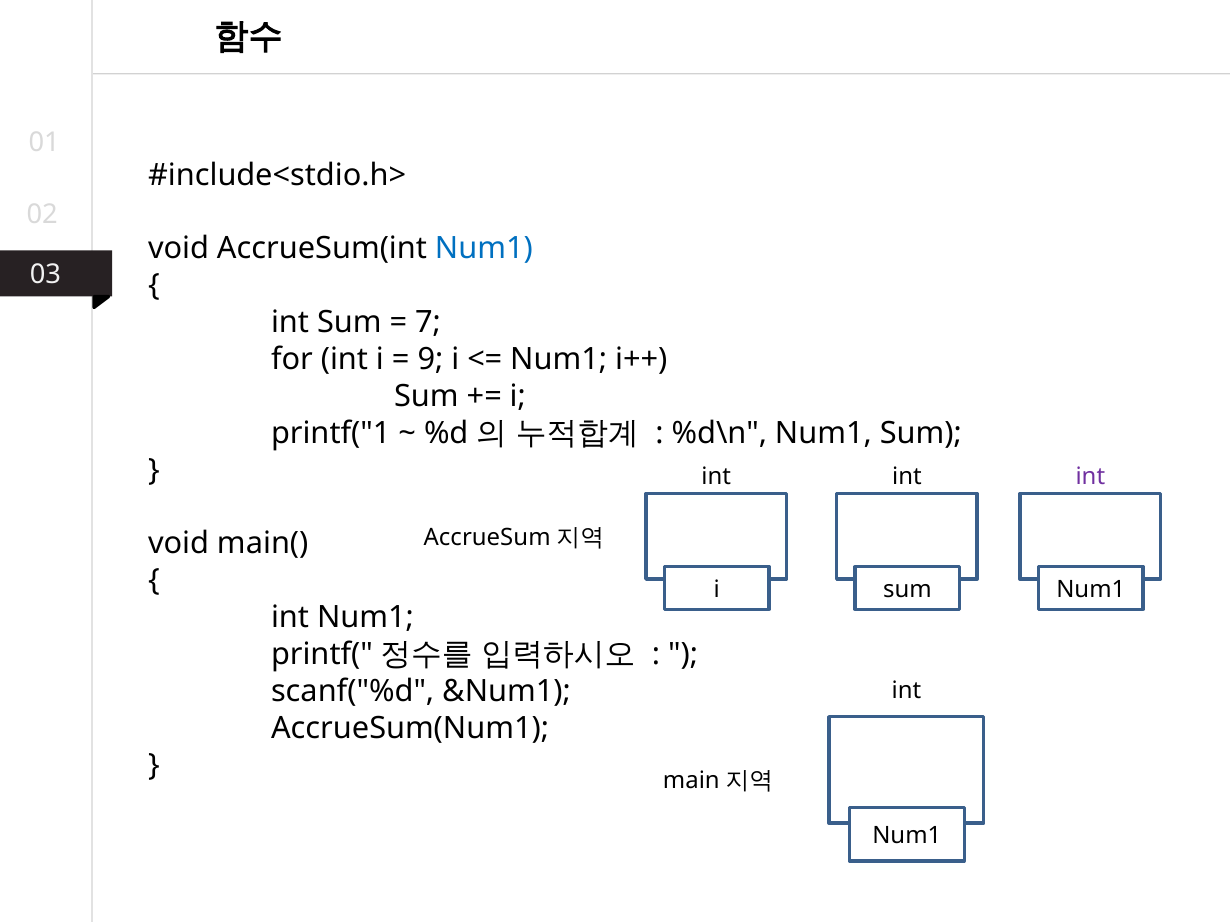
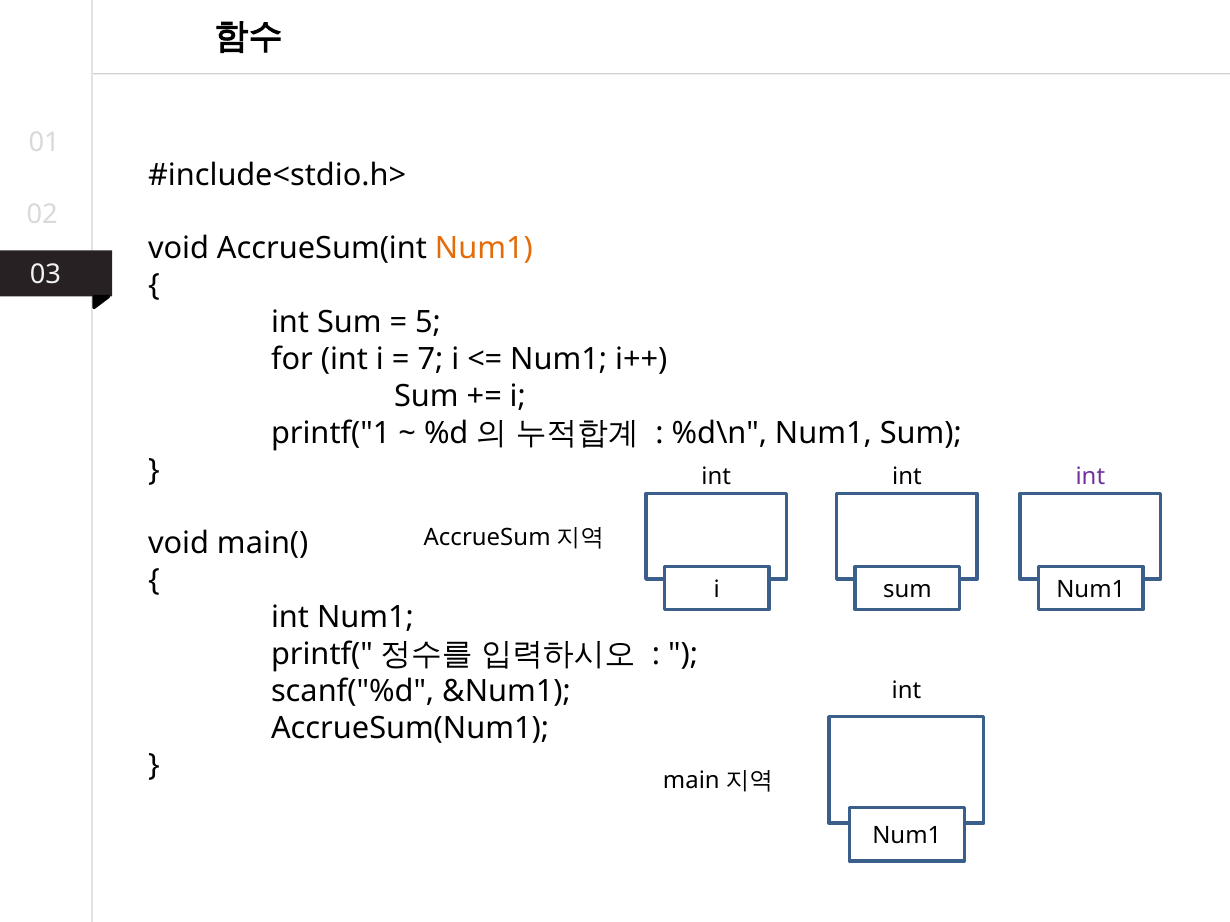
Num1 colour: blue -> orange (484, 249)
7: 7 -> 5 (428, 323)
9: 9 -> 7 (430, 359)
